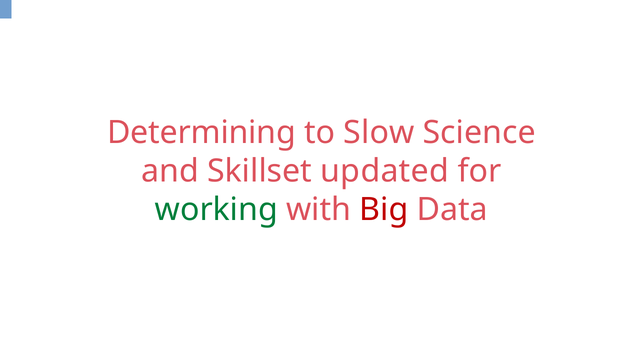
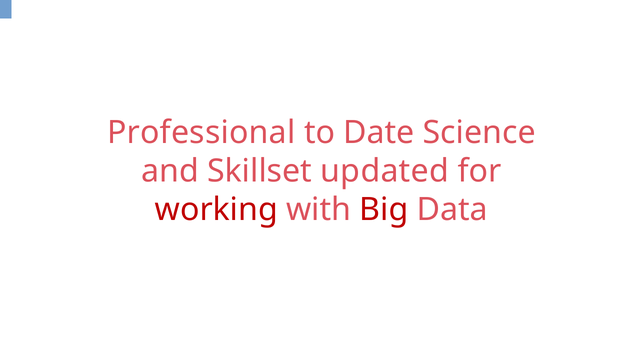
Determining: Determining -> Professional (201, 132)
Slow: Slow -> Date (379, 132)
working colour: green -> red (216, 210)
